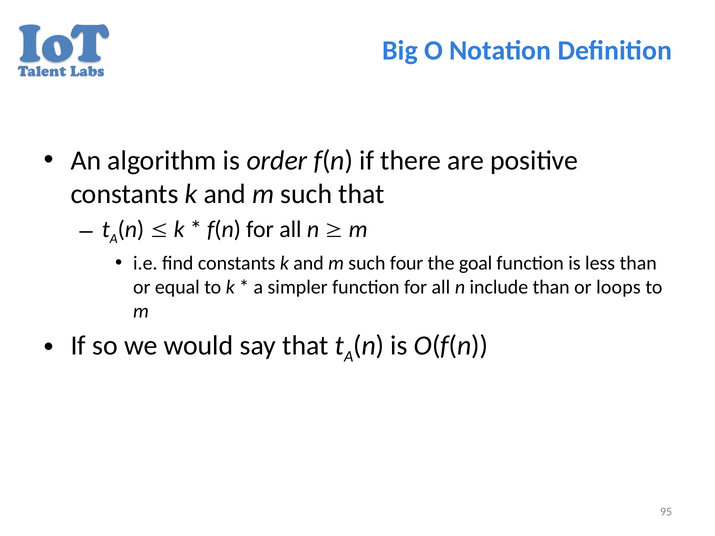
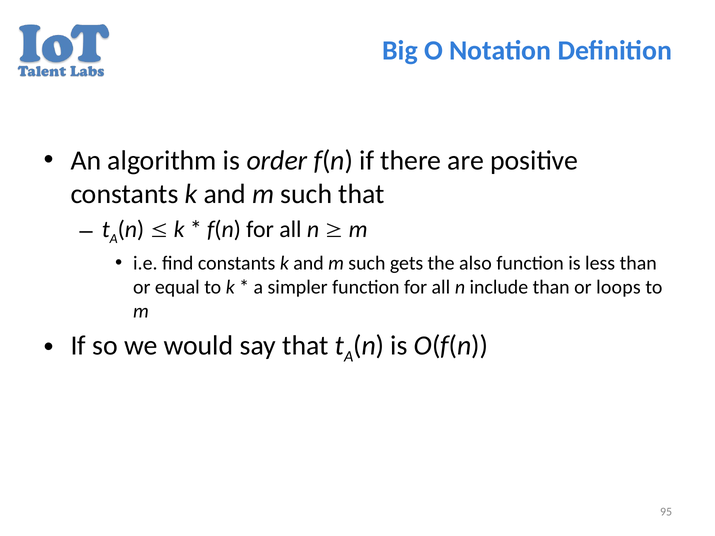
four: four -> gets (407, 264)
goal: goal -> also (475, 264)
